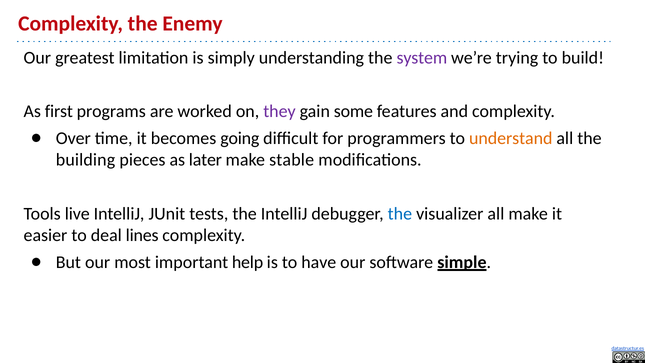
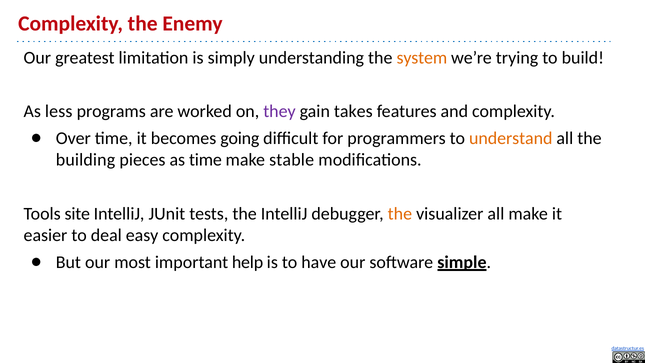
system colour: purple -> orange (422, 58)
first: first -> less (59, 112)
some: some -> takes (353, 112)
as later: later -> time (205, 160)
live: live -> site (77, 214)
the colour: blue -> orange (400, 214)
lines: lines -> easy (142, 235)
